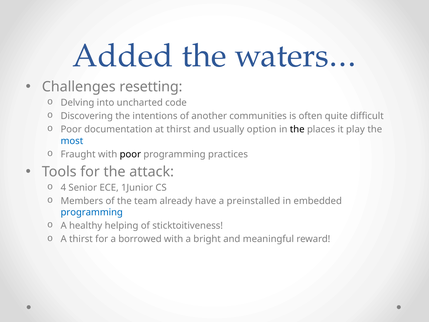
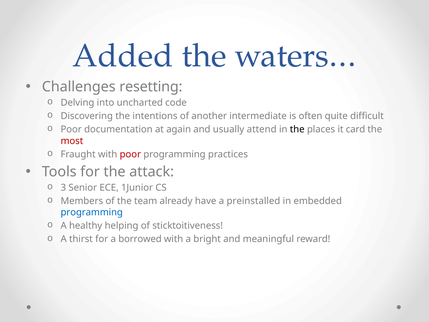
communities: communities -> intermediate (258, 116)
at thirst: thirst -> again (179, 129)
option: option -> attend (262, 129)
play: play -> card (356, 129)
most colour: blue -> red (72, 141)
poor colour: black -> red (130, 154)
4: 4 -> 3 (63, 187)
